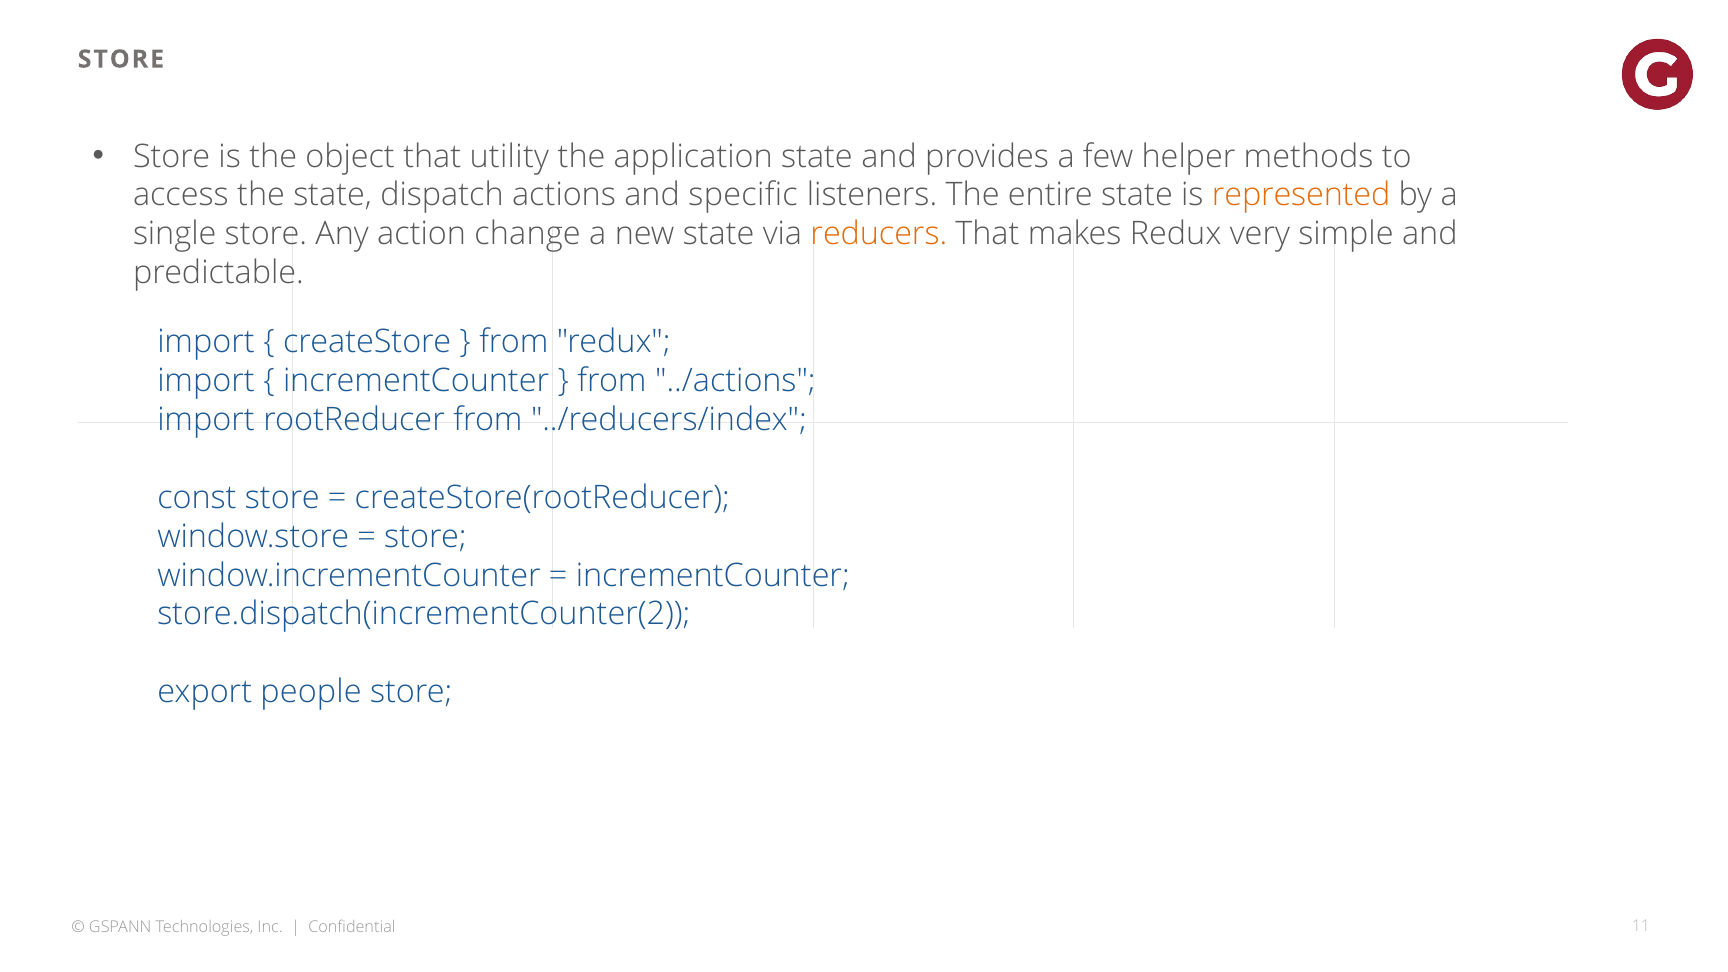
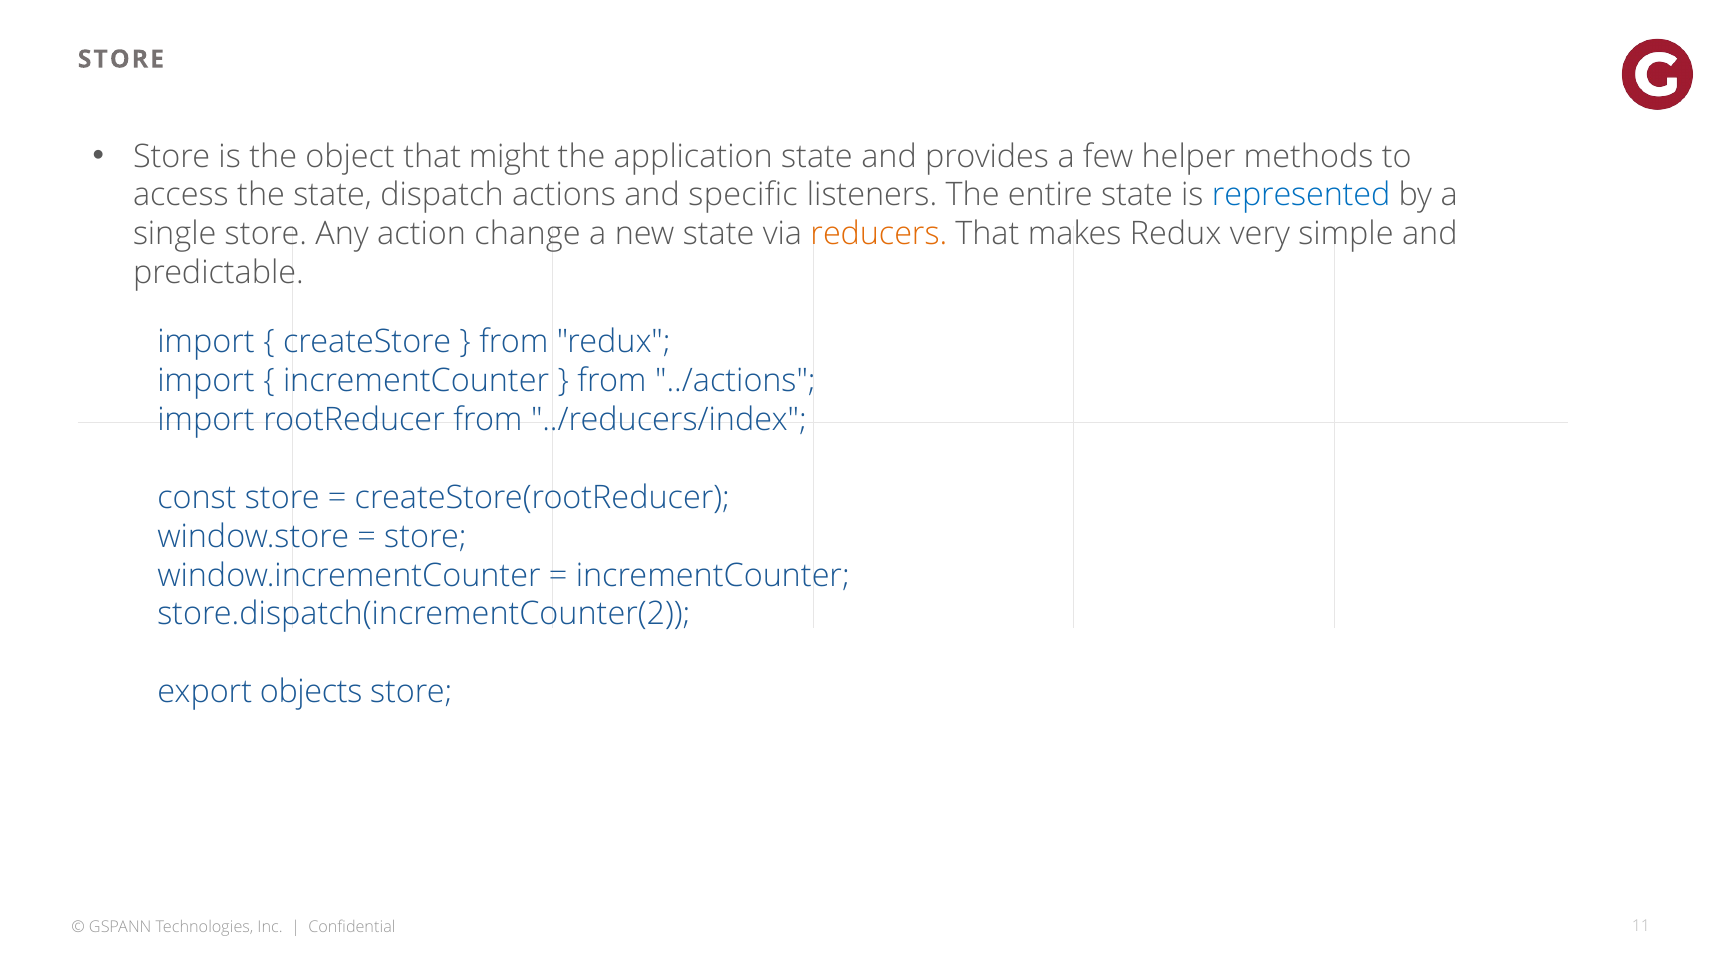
utility: utility -> might (510, 156)
represented colour: orange -> blue (1301, 195)
people: people -> objects (311, 692)
